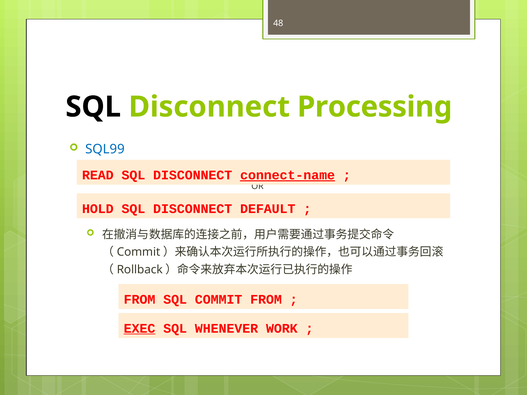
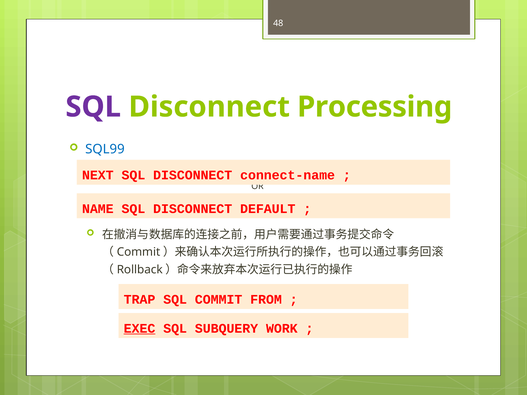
SQL colour: black -> purple (93, 107)
READ: READ -> NEXT (98, 175)
connect-name underline: present -> none (288, 175)
HOLD: HOLD -> NAME (98, 209)
FROM: FROM -> TRAP (140, 300)
WHENEVER: WHENEVER -> SUBQUERY (227, 329)
